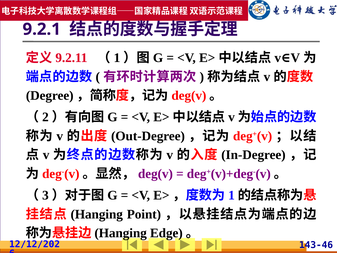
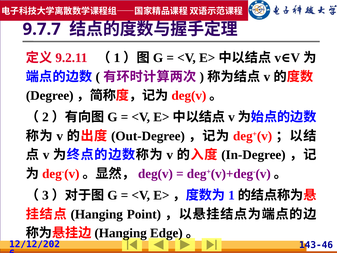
9.2.1: 9.2.1 -> 9.7.7 (42, 29)
